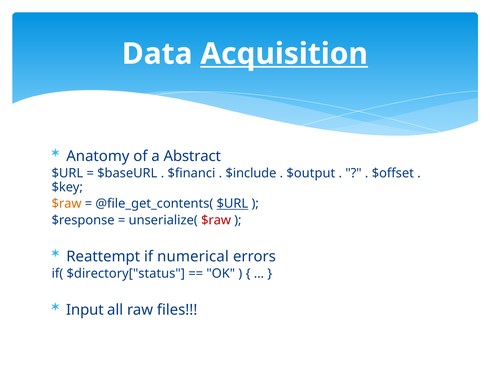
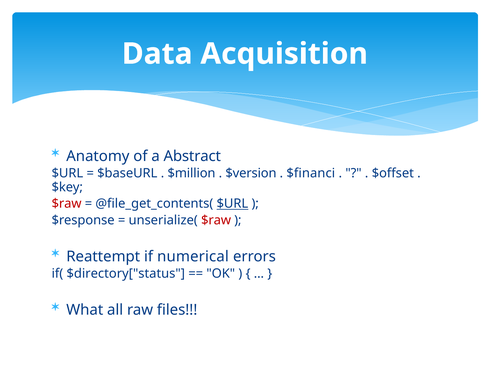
Acquisition underline: present -> none (284, 54)
$financi: $financi -> $million (192, 173)
$include: $include -> $version (251, 173)
$output: $output -> $financi (311, 173)
$raw colour: orange -> red (67, 203)
Input: Input -> What (85, 309)
